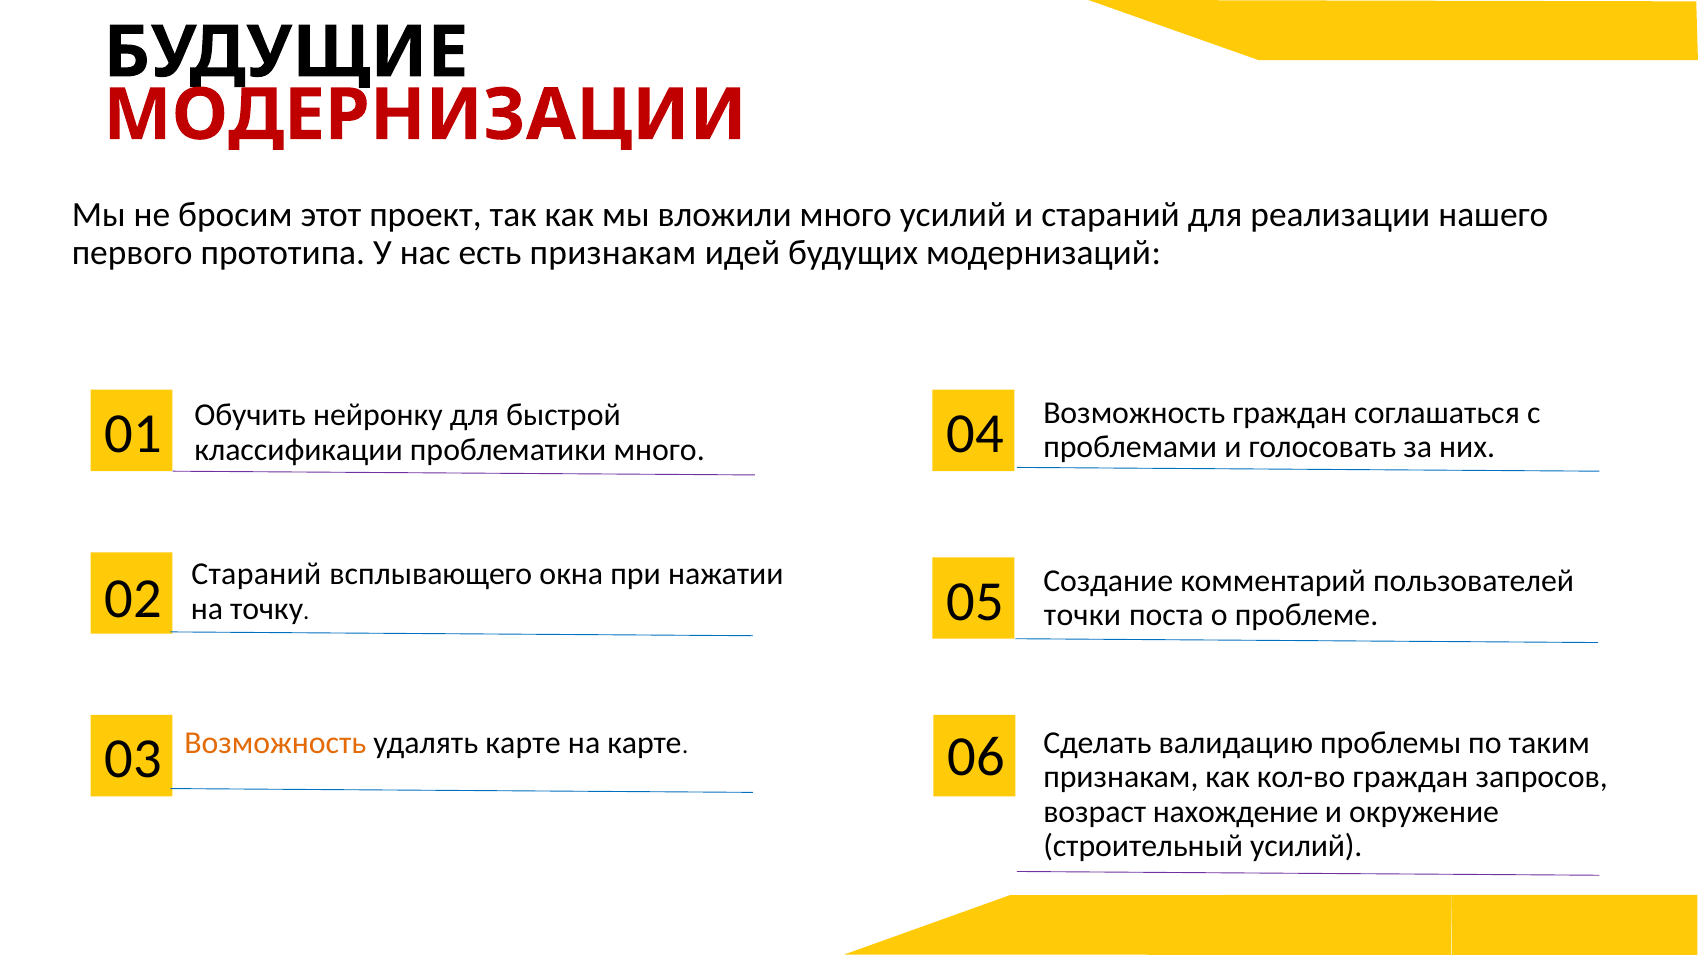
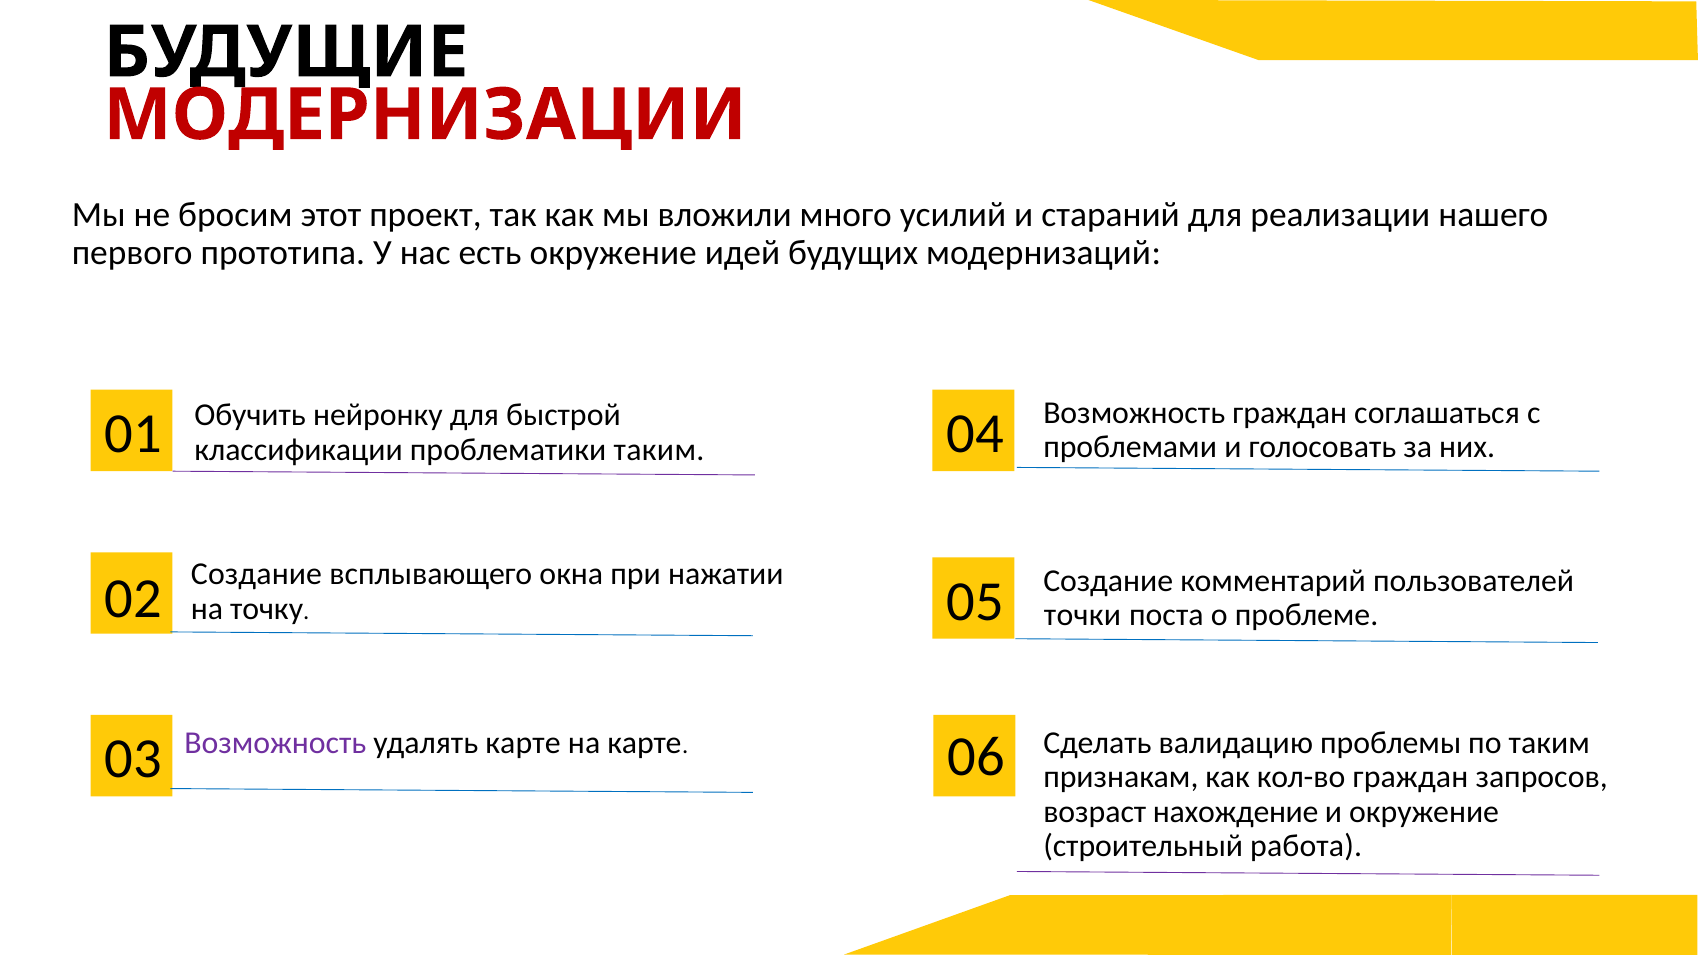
есть признакам: признакам -> окружение (613, 253)
проблематики много: много -> таким (659, 450)
Стараний: Стараний -> Создание (256, 574)
Возможность colour: orange -> purple (275, 743)
строительный усилий: усилий -> работа (1306, 846)
